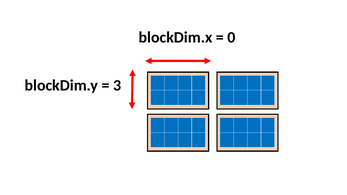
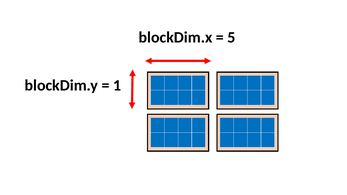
0: 0 -> 5 (231, 37)
3: 3 -> 1 (117, 86)
